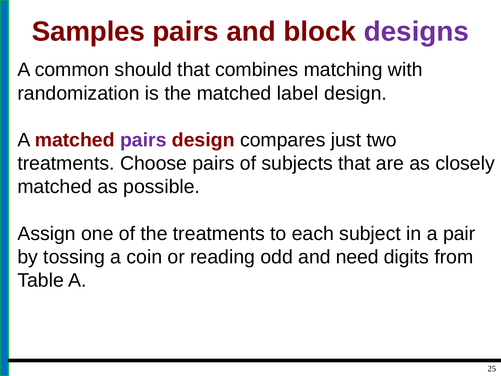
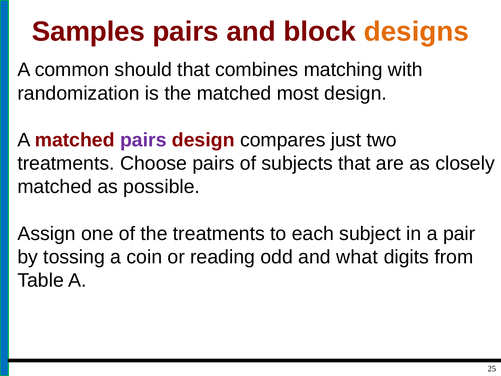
designs colour: purple -> orange (416, 32)
label: label -> most (298, 93)
need: need -> what (357, 257)
